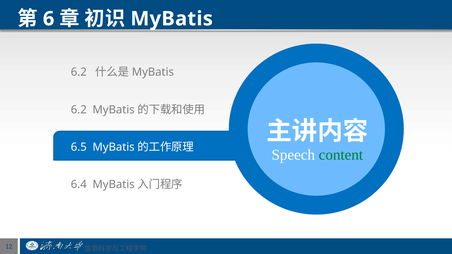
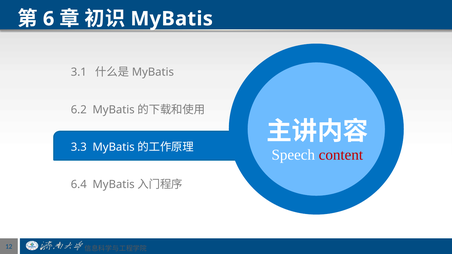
6.2: 6.2 -> 3.1 (79, 72)
6.5: 6.5 -> 3.3 (79, 147)
content colour: green -> red (341, 155)
